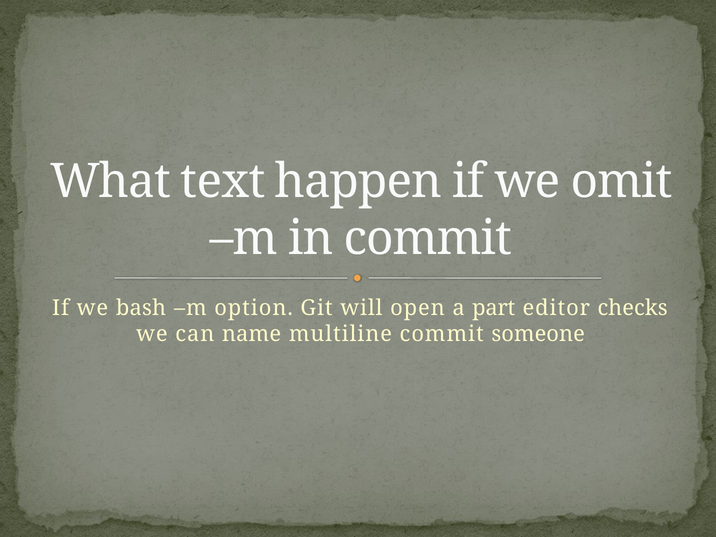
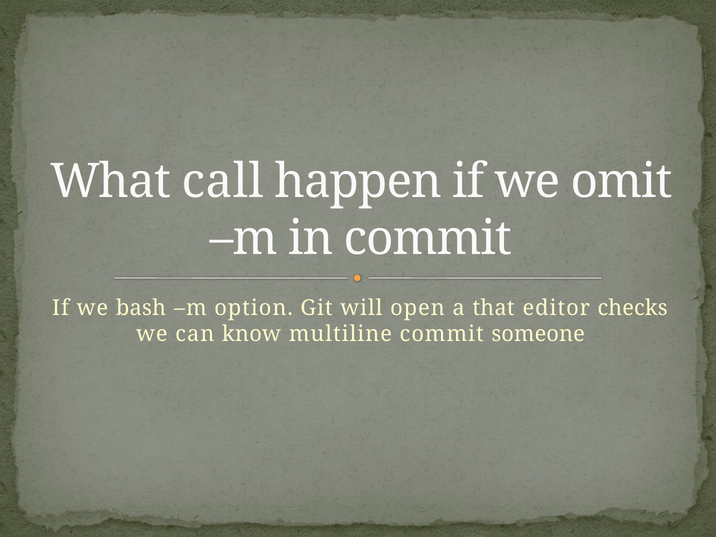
text: text -> call (223, 181)
part: part -> that (494, 308)
name: name -> know (251, 334)
